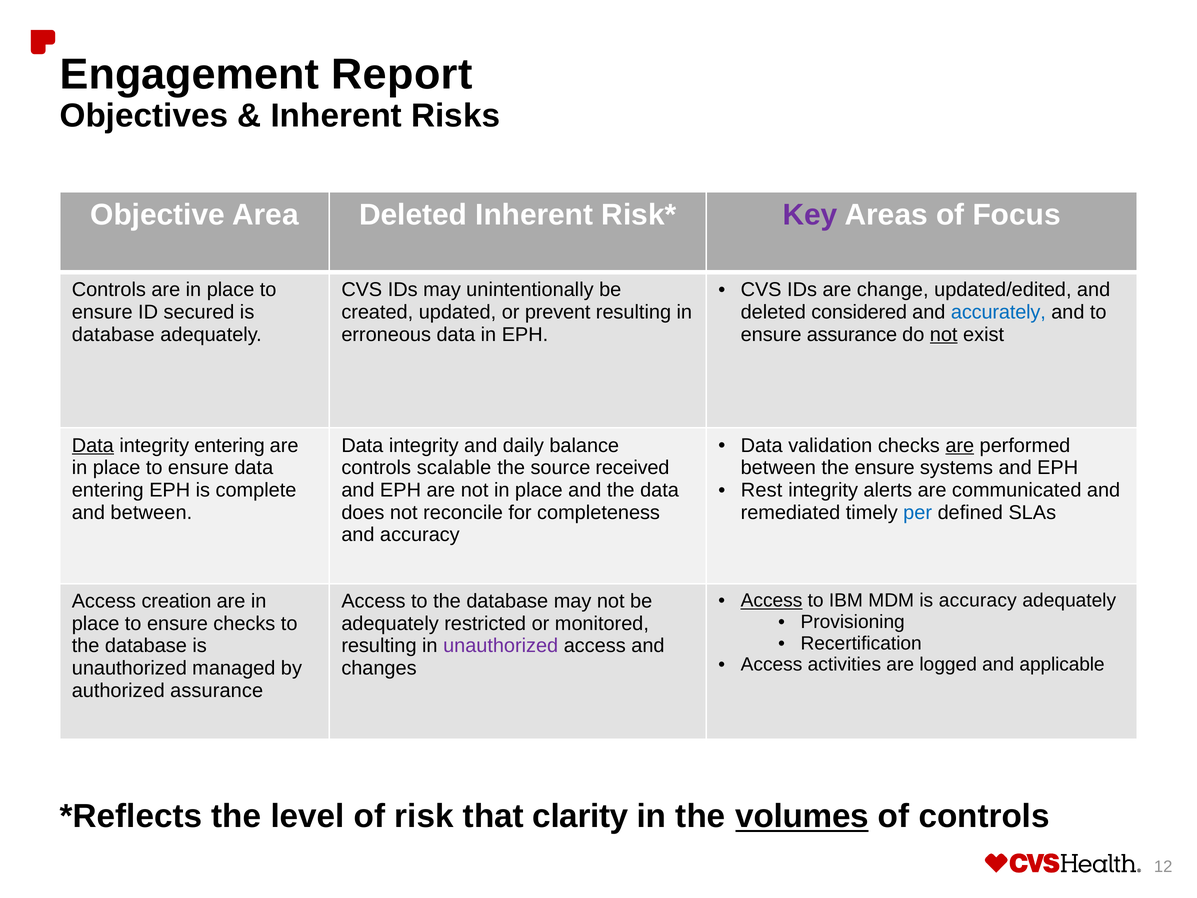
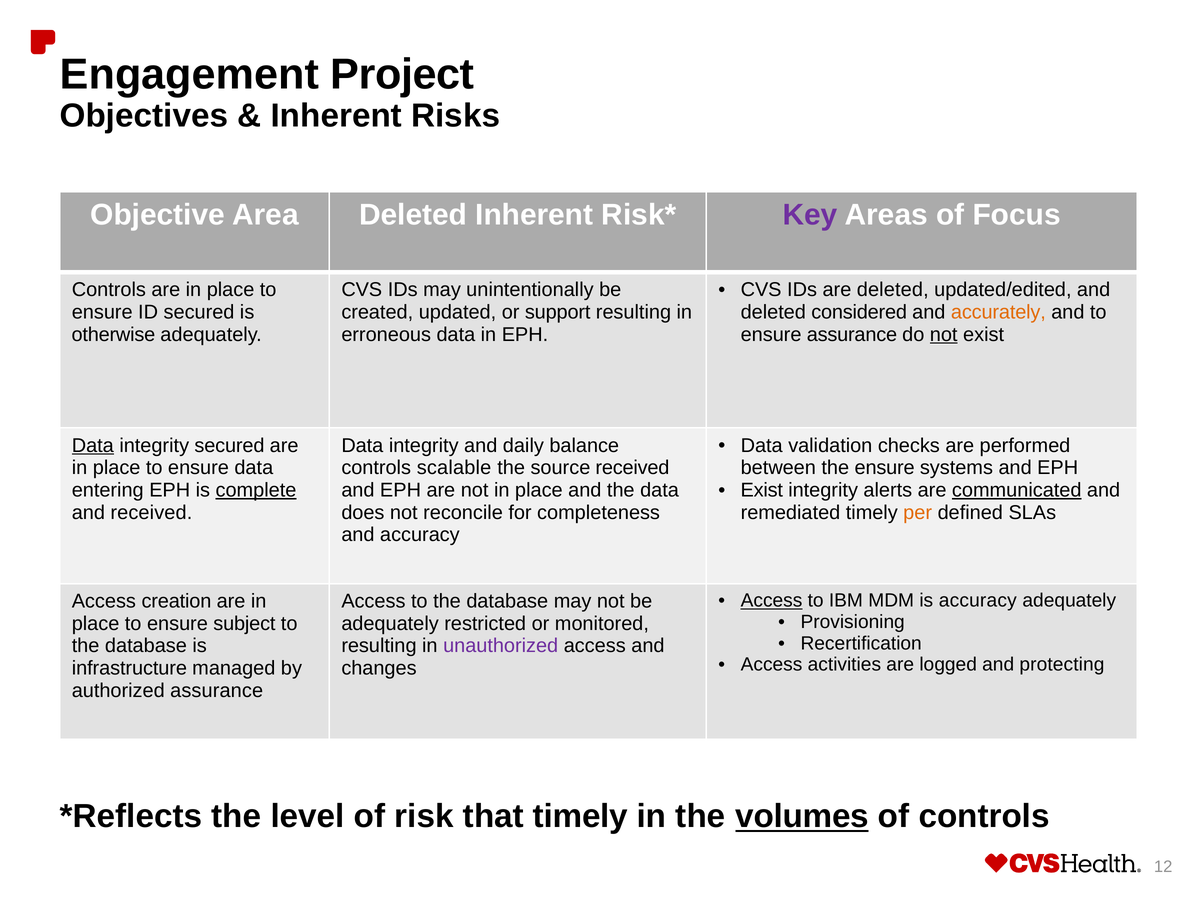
Report: Report -> Project (402, 75)
are change: change -> deleted (893, 290)
prevent: prevent -> support (558, 312)
accurately colour: blue -> orange (998, 312)
database: database -> otherwise (113, 334)
are underline: present -> none (960, 445)
integrity entering: entering -> secured (229, 445)
Rest: Rest -> Exist (762, 490)
communicated underline: none -> present (1017, 490)
complete underline: none -> present (256, 490)
and between: between -> received (151, 512)
per colour: blue -> orange (918, 512)
ensure checks: checks -> subject (244, 623)
applicable: applicable -> protecting (1062, 664)
unauthorized: unauthorized -> infrastructure (129, 668)
that clarity: clarity -> timely (580, 816)
